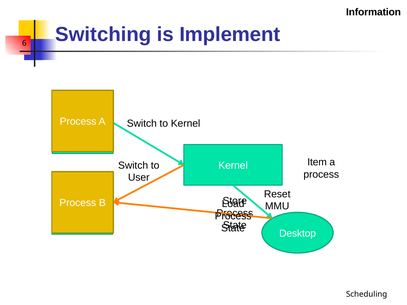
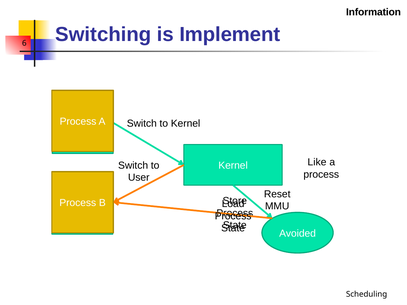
Item: Item -> Like (317, 162)
Desktop: Desktop -> Avoided (298, 234)
